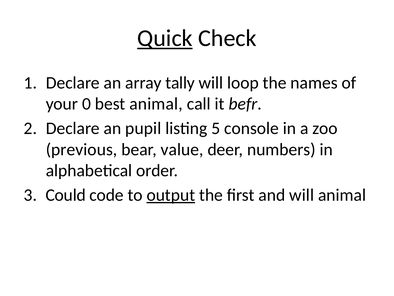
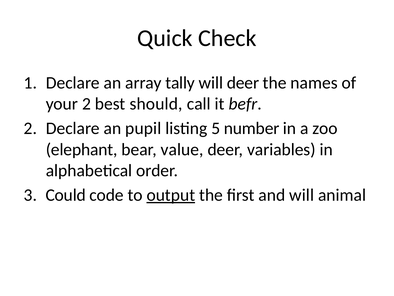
Quick underline: present -> none (165, 38)
will loop: loop -> deer (243, 83)
your 0: 0 -> 2 (86, 104)
best animal: animal -> should (156, 104)
console: console -> number (252, 128)
previous: previous -> elephant (82, 149)
numbers: numbers -> variables (281, 149)
